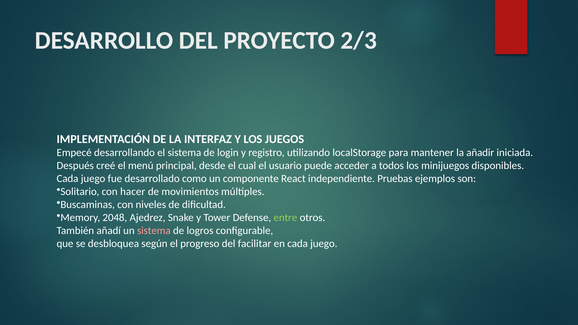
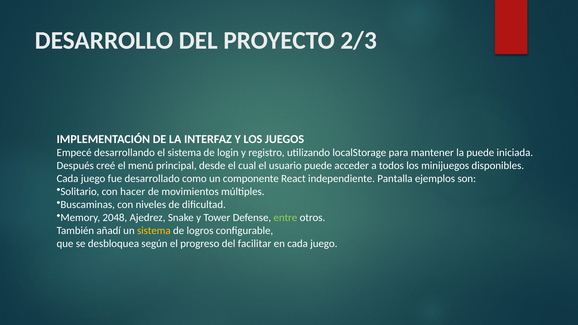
la añadir: añadir -> puede (480, 153)
Pruebas: Pruebas -> Pantalla (395, 179)
sistema colour: pink -> yellow (154, 231)
